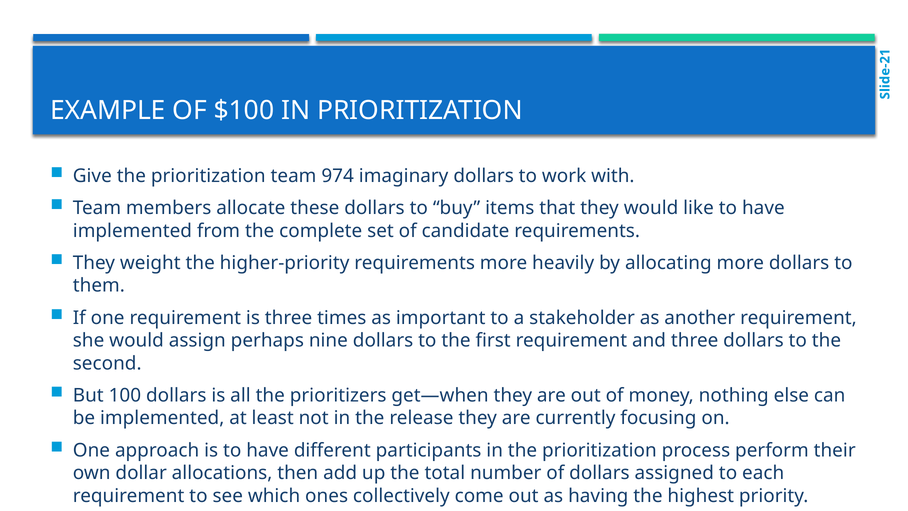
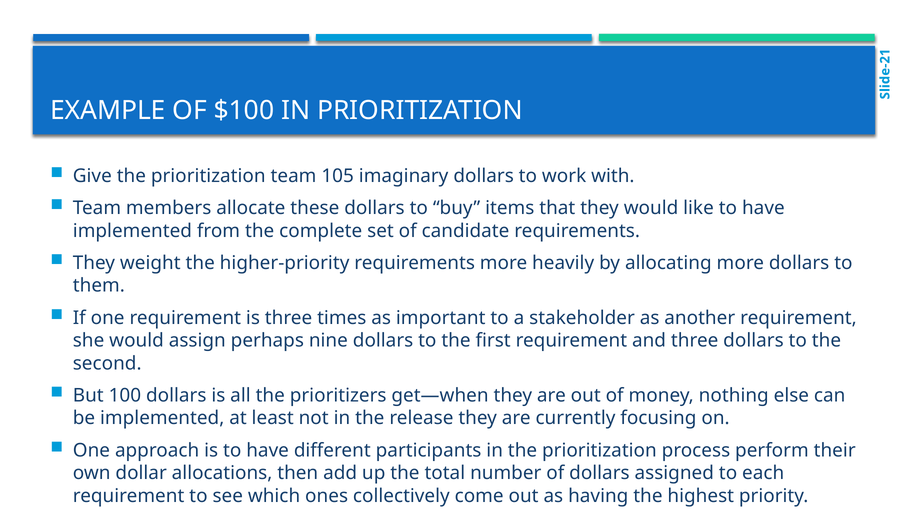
974: 974 -> 105 (338, 176)
